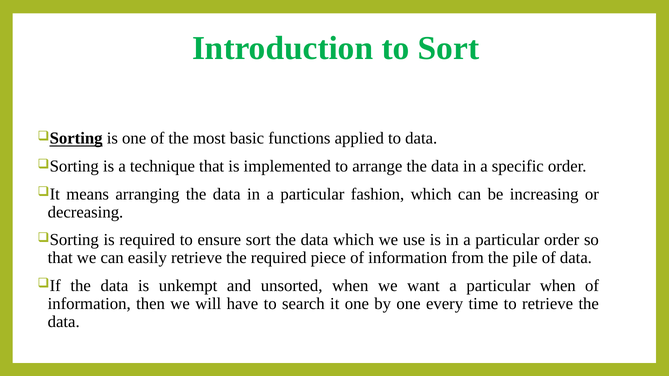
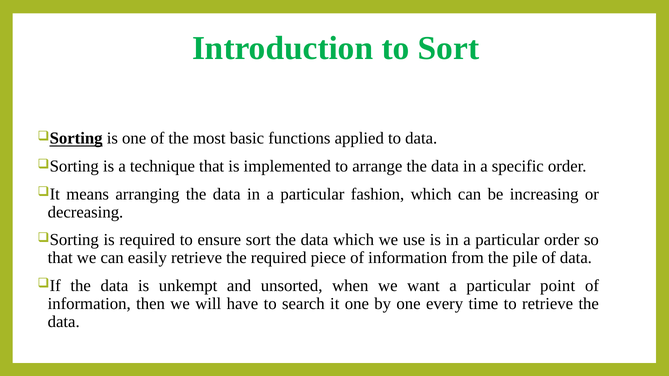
particular when: when -> point (558, 286)
